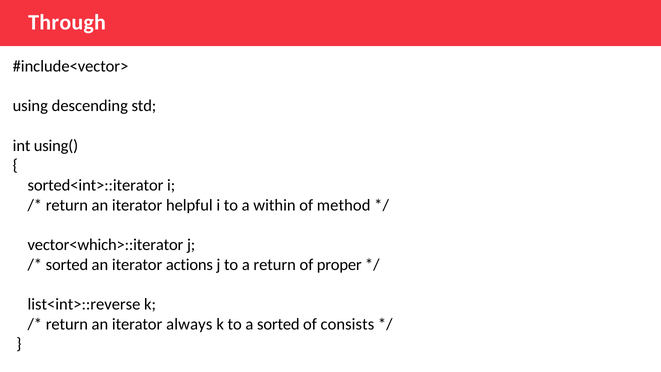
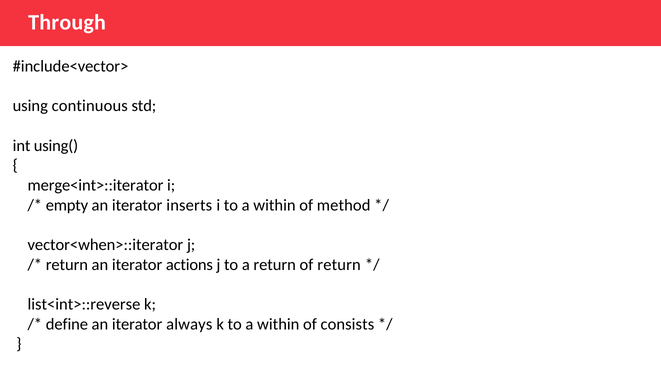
descending: descending -> continuous (90, 106)
sorted<int>::iterator: sorted<int>::iterator -> merge<int>::iterator (95, 185)
return: return -> empty (67, 205)
helpful: helpful -> inserts (189, 205)
vector<which>::iterator: vector<which>::iterator -> vector<when>::iterator (105, 245)
sorted: sorted -> return (67, 264)
of proper: proper -> return (339, 264)
return: return -> define (67, 324)
k to a sorted: sorted -> within (278, 324)
